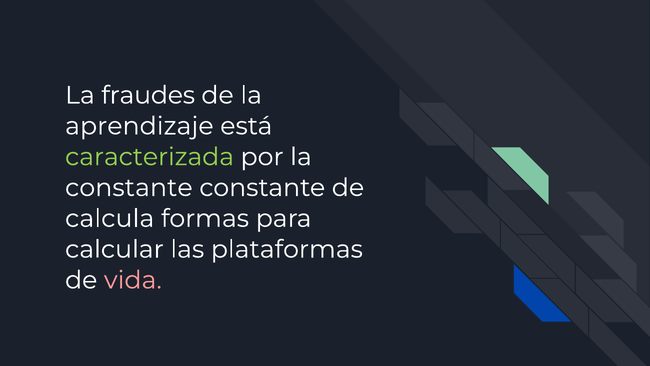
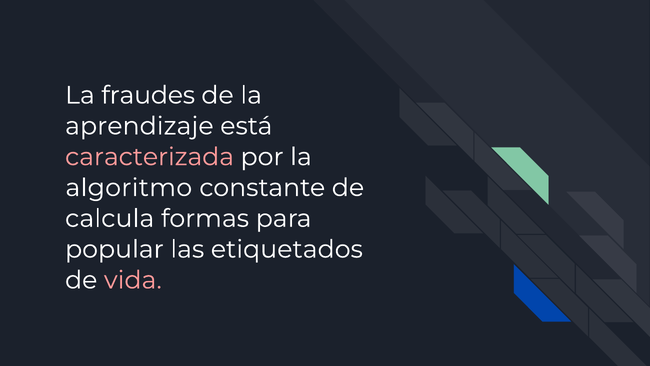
caracterizada colour: light green -> pink (150, 157)
constante: constante -> algoritmo (129, 188)
calcular: calcular -> popular (114, 249)
plataformas: plataformas -> etiquetados (287, 249)
